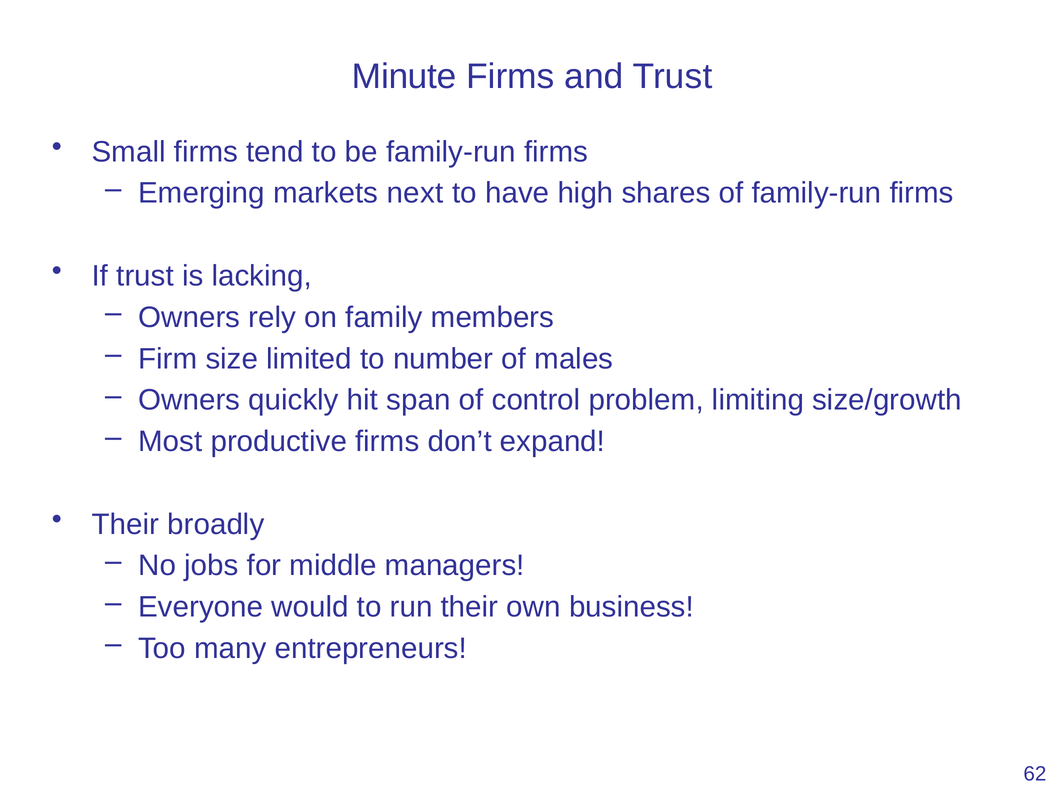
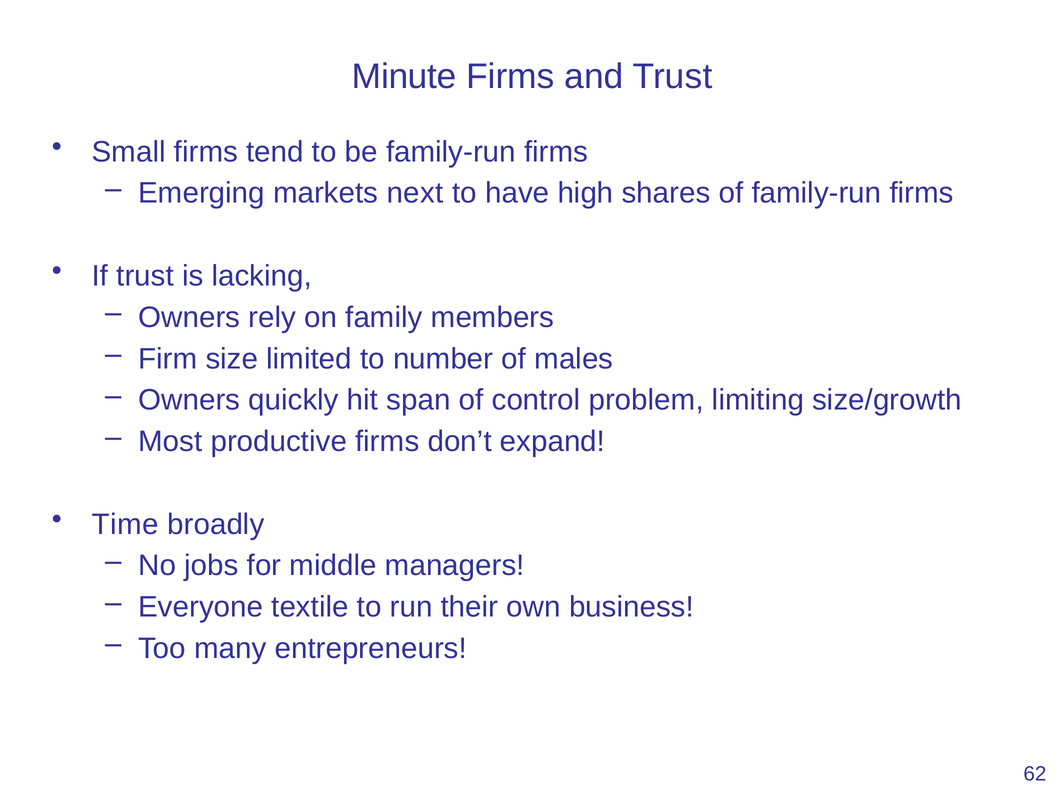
Their: Their -> Time (125, 524)
would: would -> textile (310, 607)
